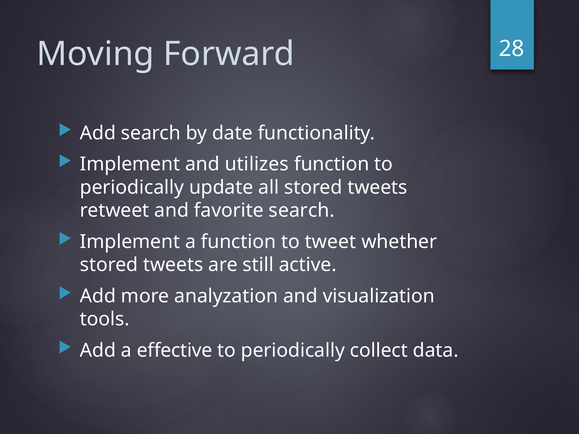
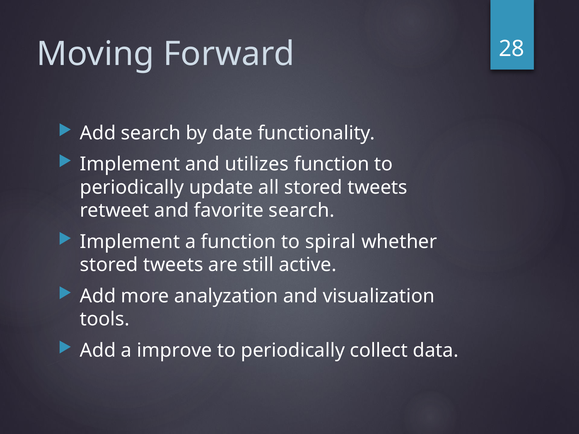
tweet: tweet -> spiral (331, 242)
effective: effective -> improve (175, 351)
